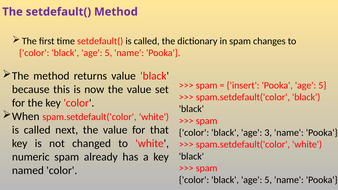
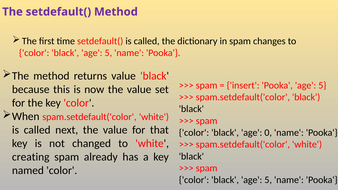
3: 3 -> 0 (268, 133)
numeric: numeric -> creating (31, 157)
